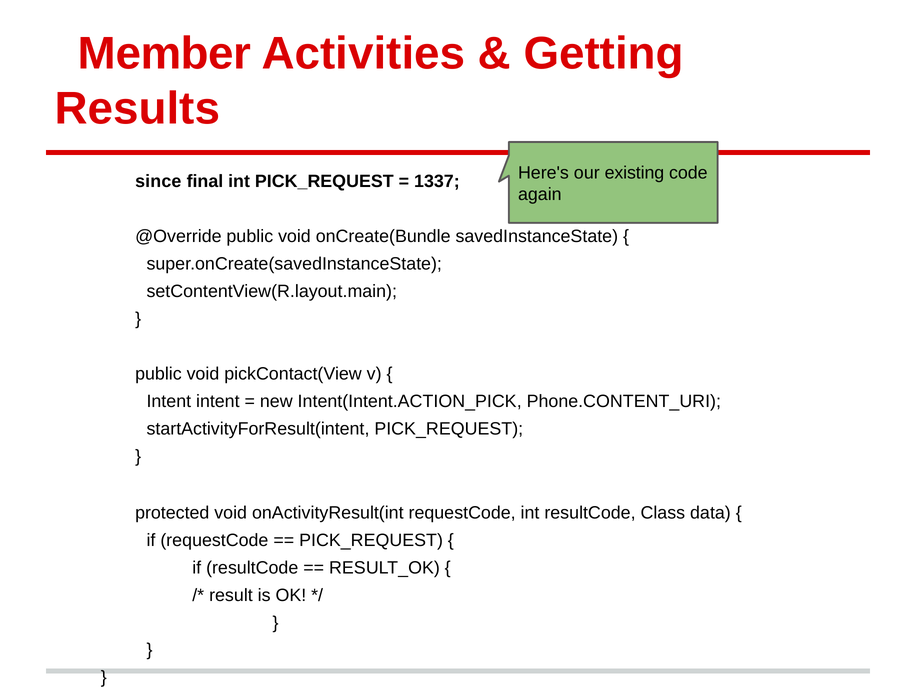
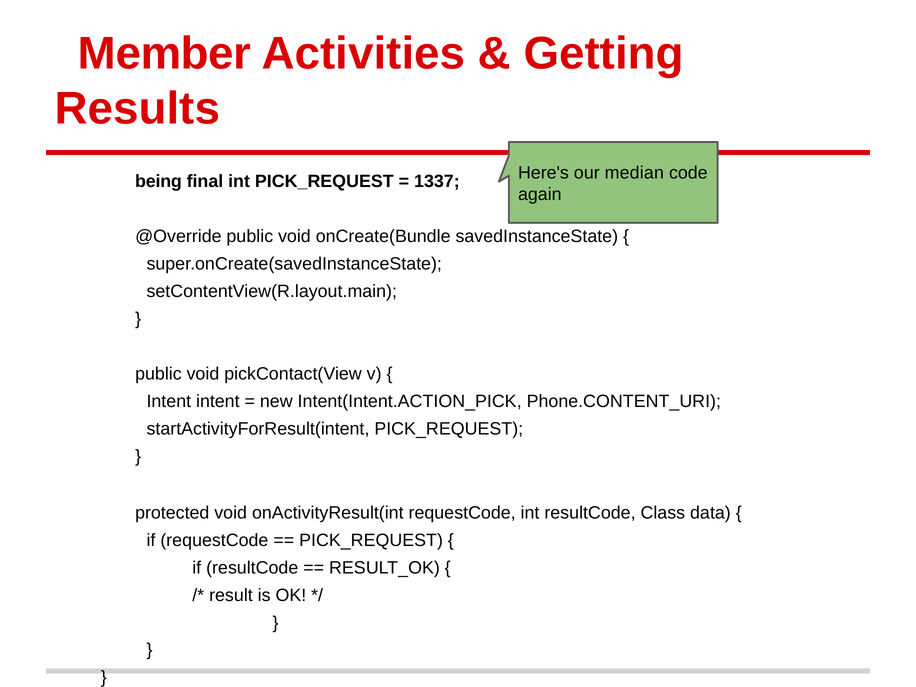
existing: existing -> median (634, 173)
since: since -> being (158, 181)
